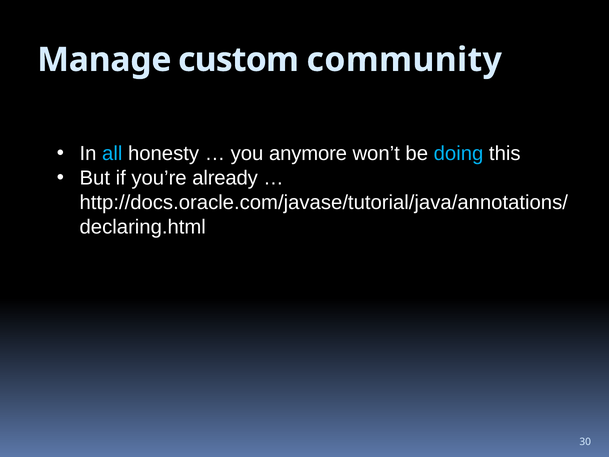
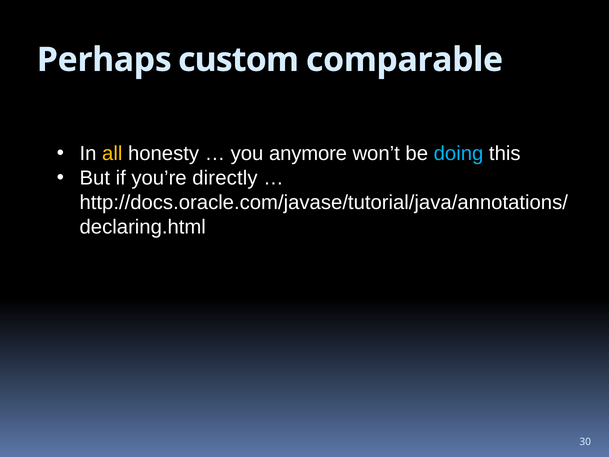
Manage: Manage -> Perhaps (104, 60)
community: community -> comparable (405, 60)
all colour: light blue -> yellow (112, 154)
already: already -> directly (225, 178)
